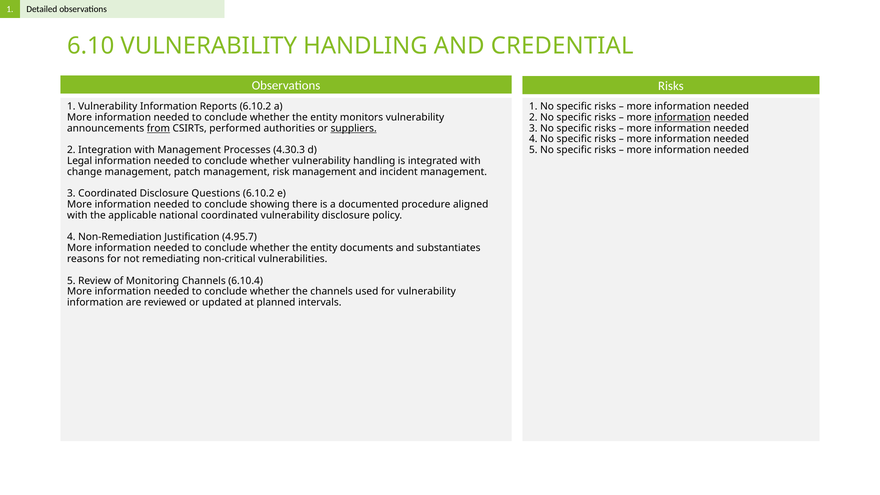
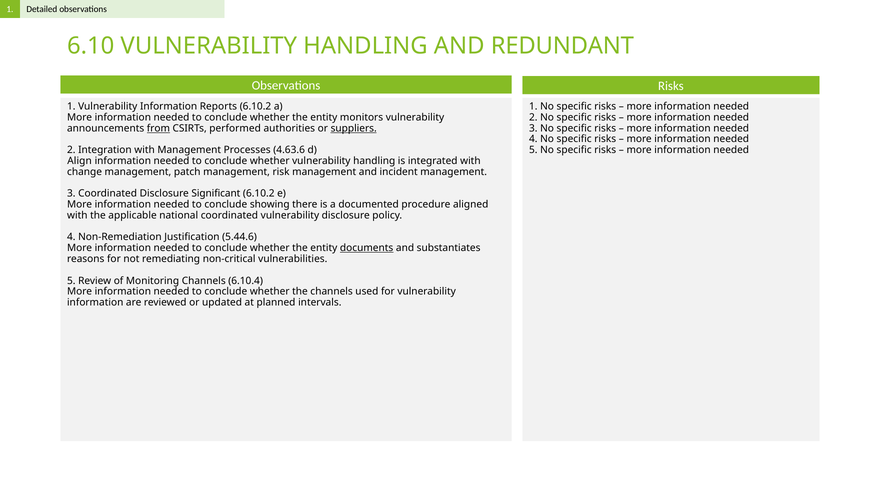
CREDENTIAL: CREDENTIAL -> REDUNDANT (562, 46)
information underline: present -> none (682, 117)
4.30.3: 4.30.3 -> 4.63.6 (289, 150)
Legal: Legal -> Align (80, 161)
Questions: Questions -> Significant (216, 194)
4.95.7: 4.95.7 -> 5.44.6 (240, 237)
documents underline: none -> present (367, 248)
